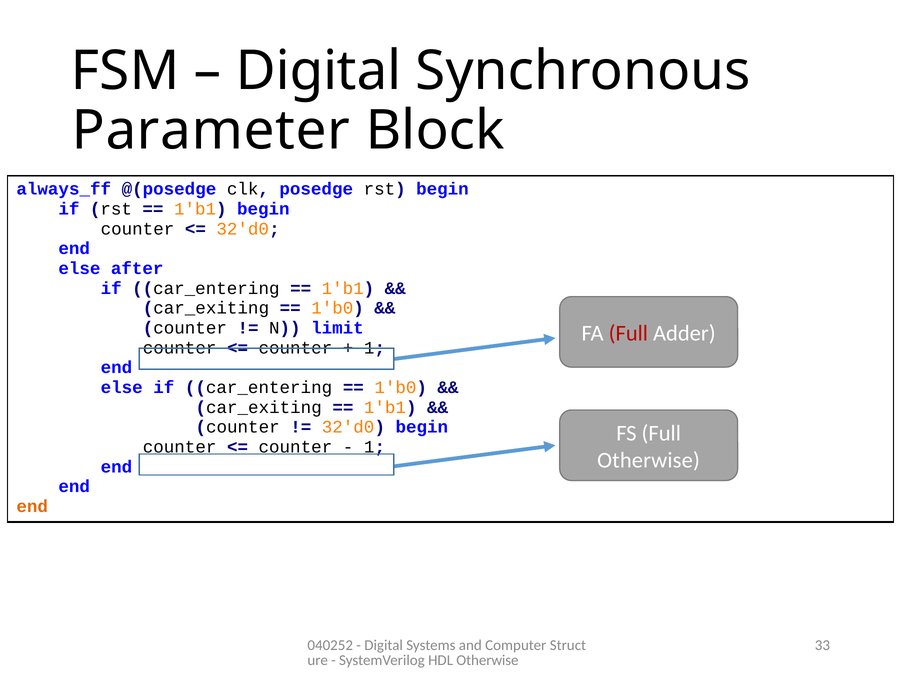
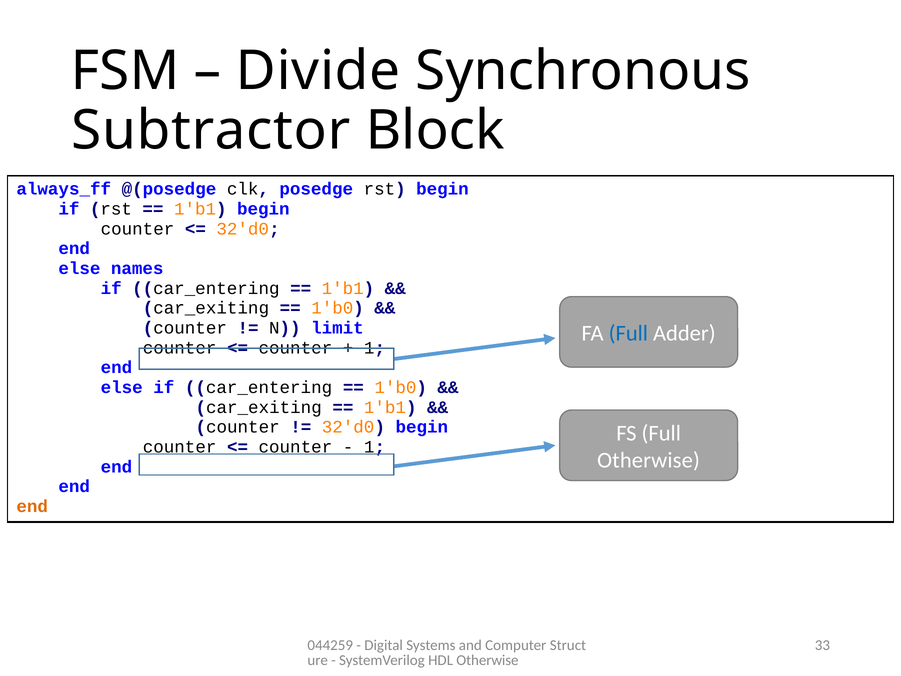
Digital: Digital -> Divide (318, 71)
Parameter: Parameter -> Subtractor (211, 131)
after: after -> names (137, 268)
Full colour: red -> blue (628, 333)
040252: 040252 -> 044259 (330, 645)
